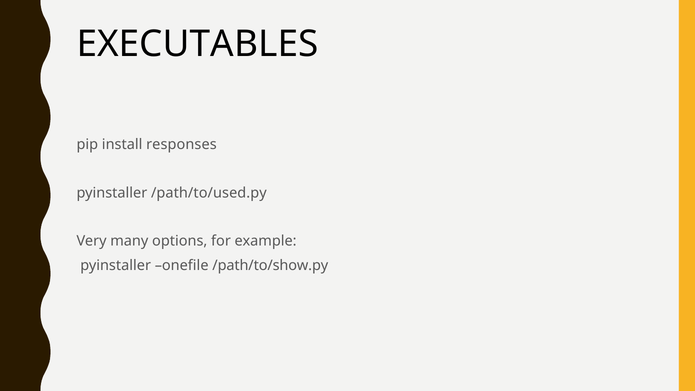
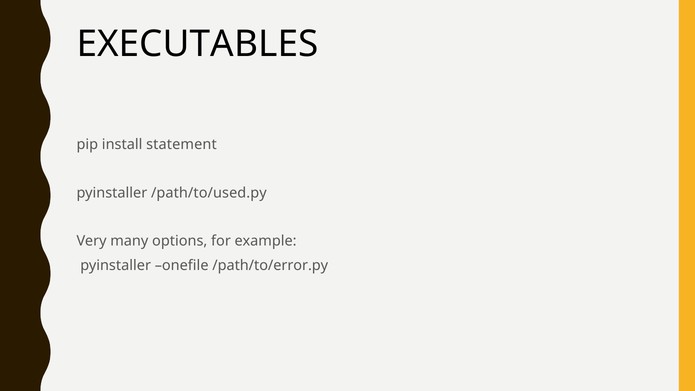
responses: responses -> statement (181, 144)
/path/to/show.py: /path/to/show.py -> /path/to/error.py (270, 265)
